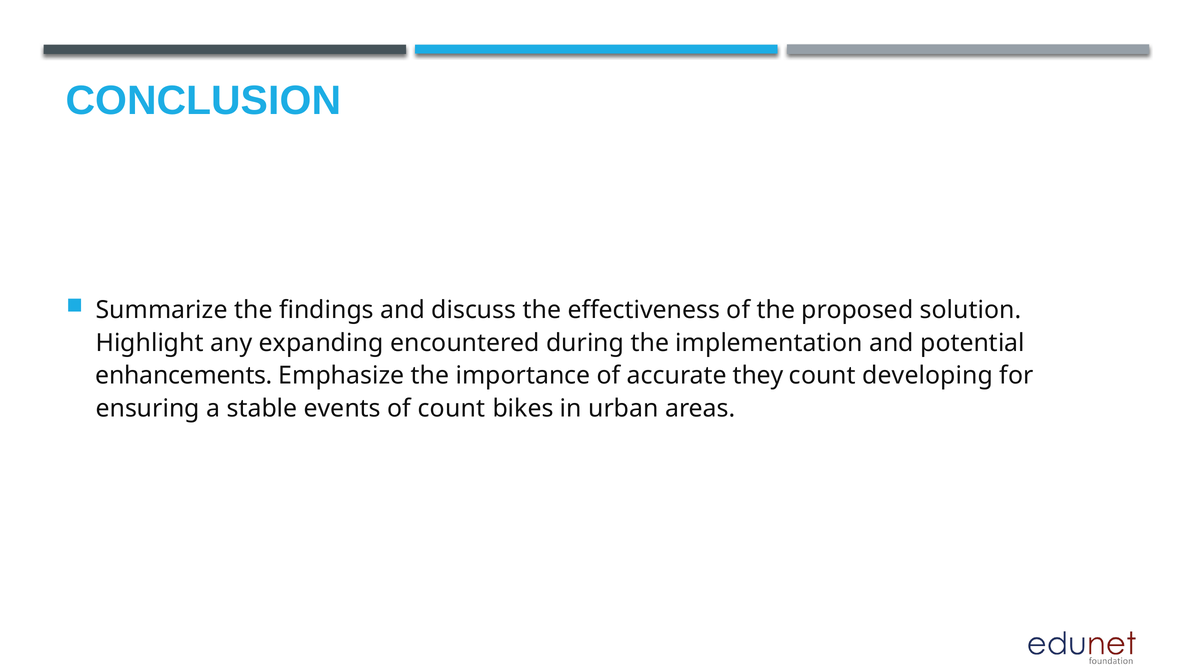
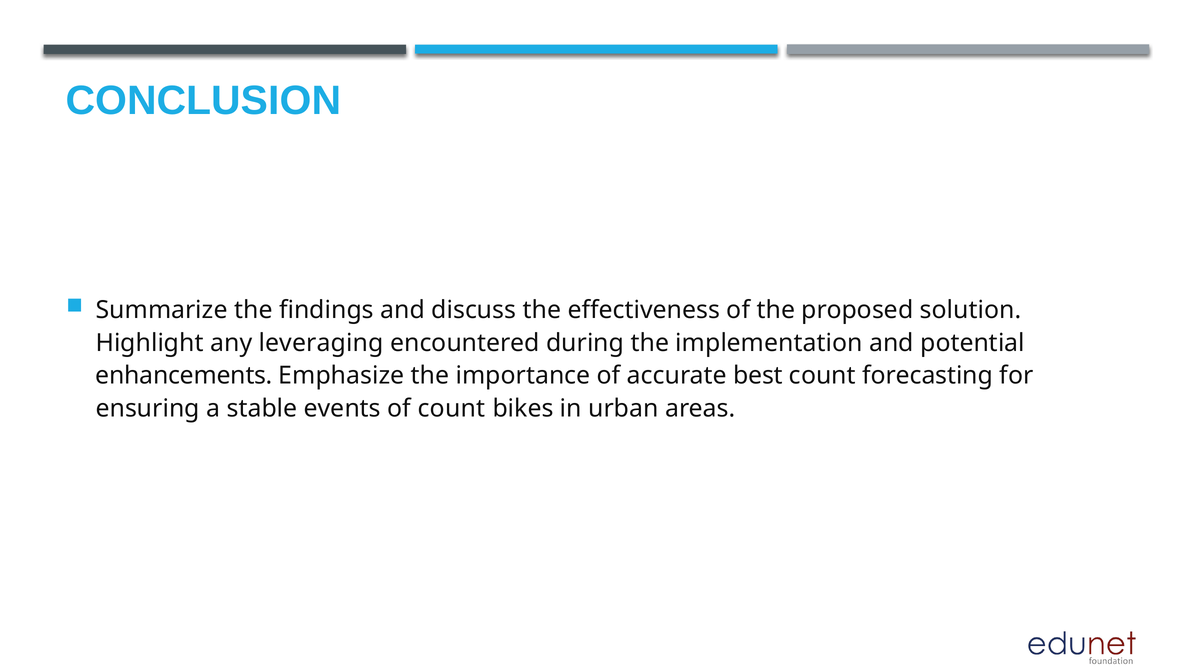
expanding: expanding -> leveraging (321, 343)
they: they -> best (758, 376)
developing: developing -> forecasting (928, 376)
